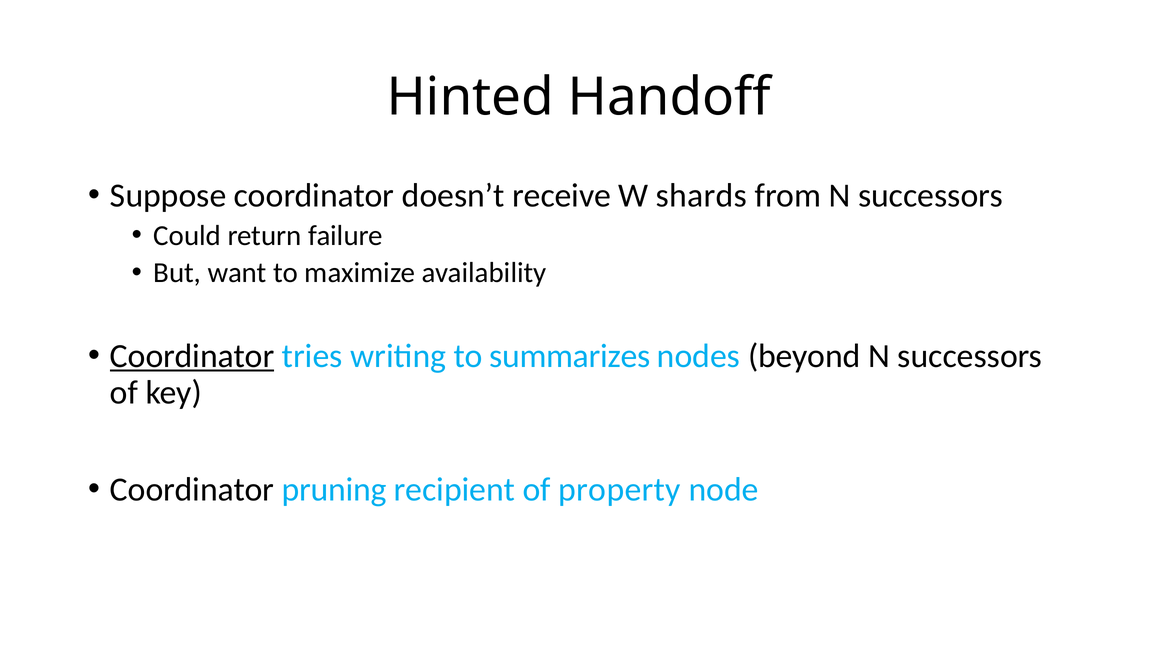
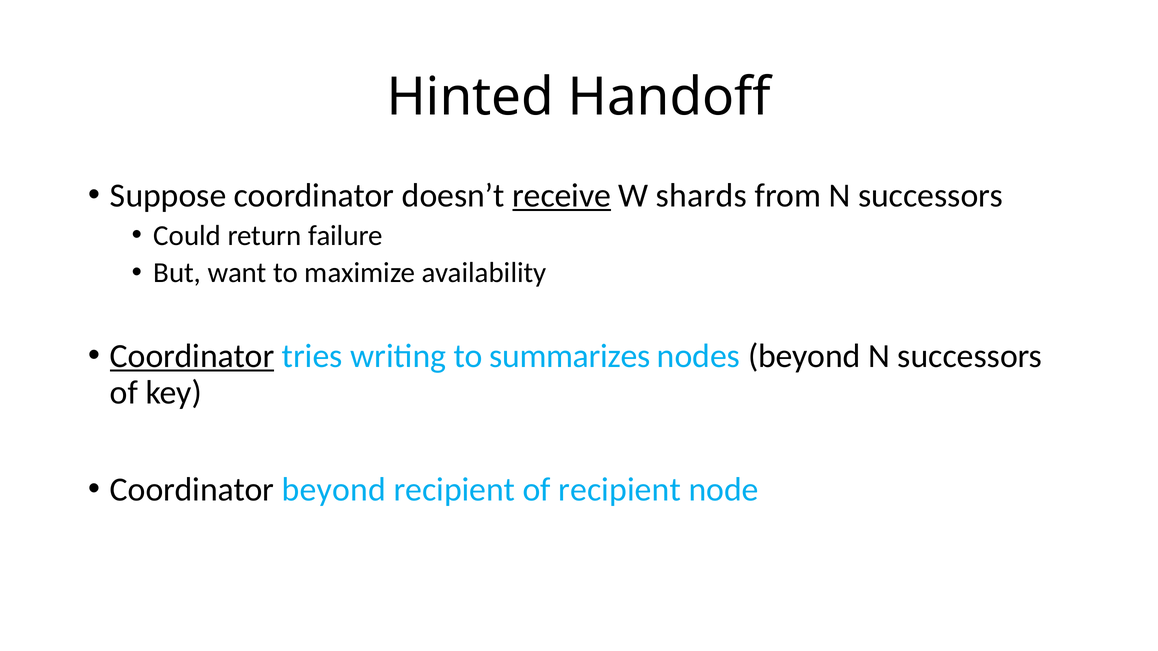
receive underline: none -> present (562, 196)
Coordinator pruning: pruning -> beyond (334, 490)
of property: property -> recipient (620, 490)
